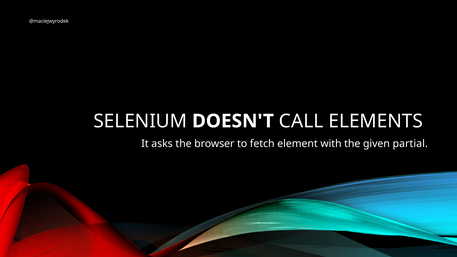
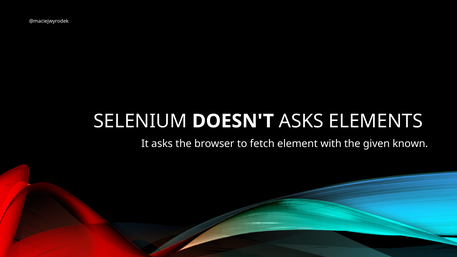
DOESN'T CALL: CALL -> ASKS (301, 121)
partial: partial -> known (410, 144)
